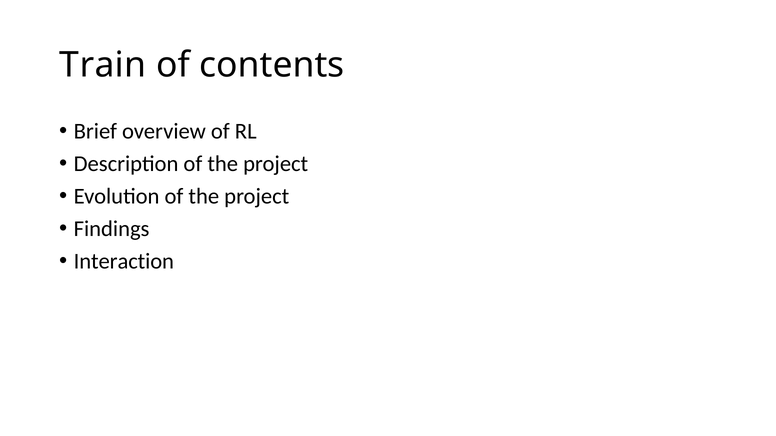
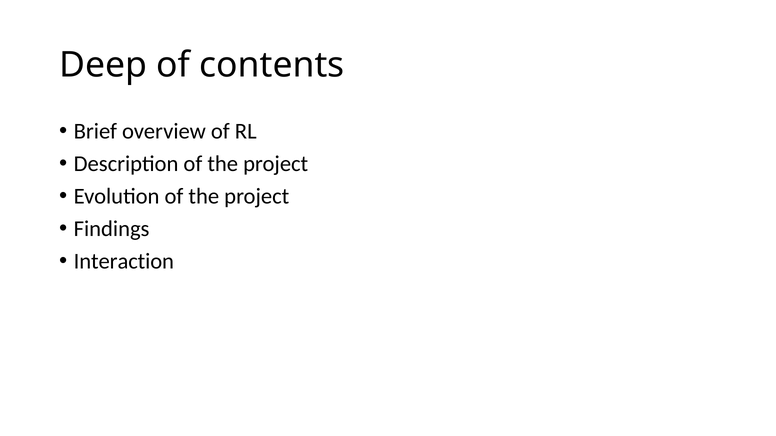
Train: Train -> Deep (103, 65)
